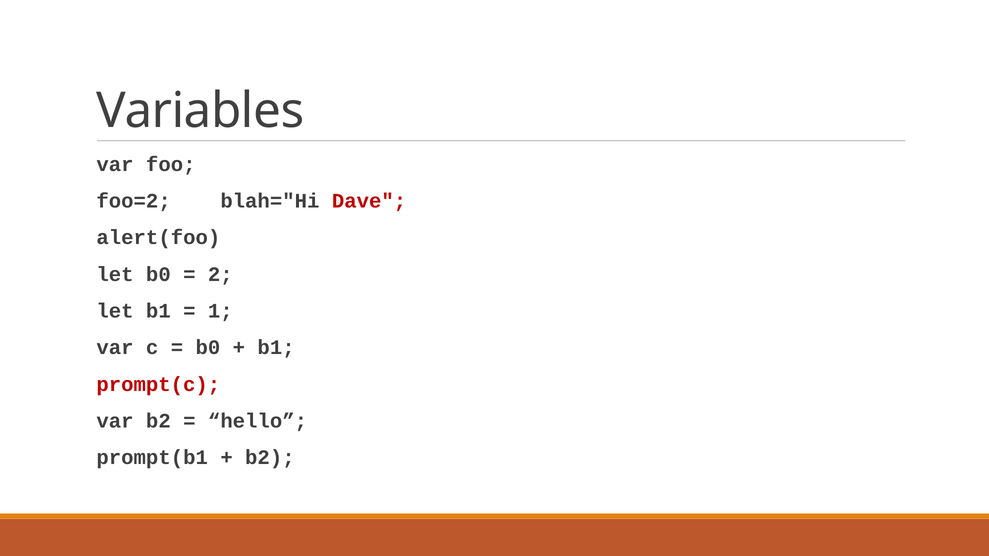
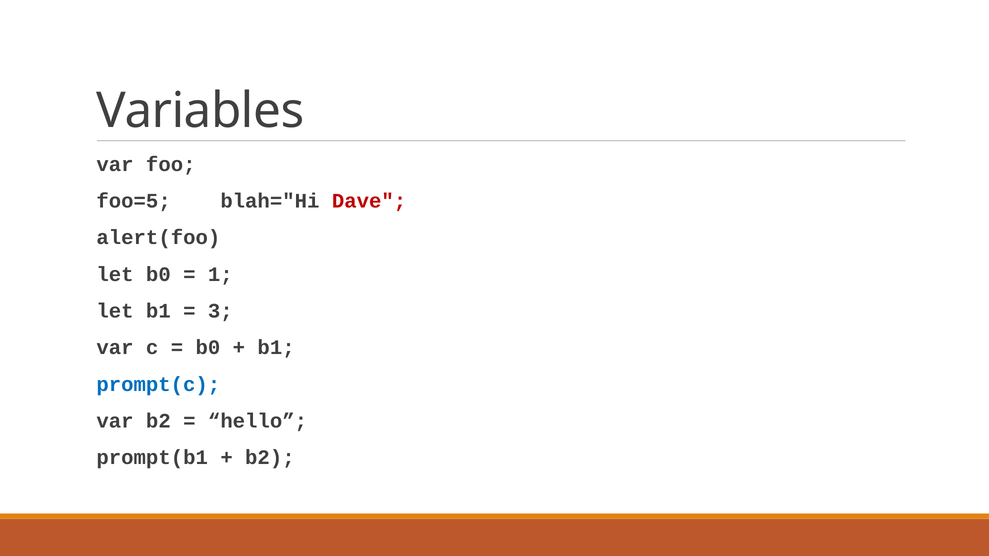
foo=2: foo=2 -> foo=5 (134, 201)
2: 2 -> 1 (220, 274)
1: 1 -> 3 (220, 311)
prompt(c colour: red -> blue (158, 385)
